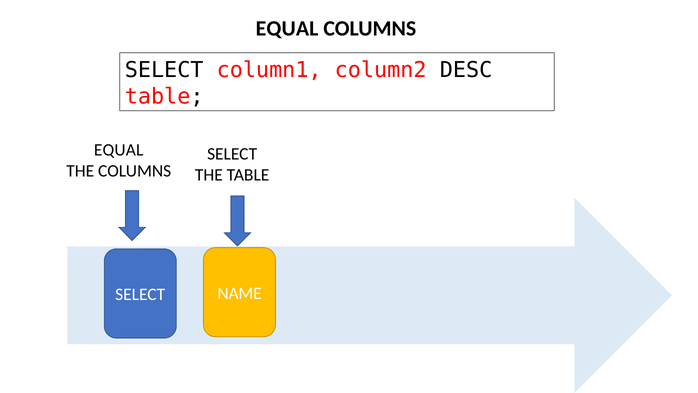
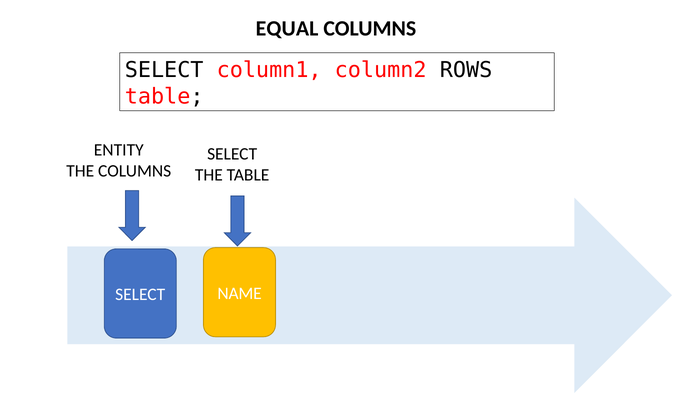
DESC: DESC -> ROWS (466, 70)
EQUAL: EQUAL -> ENTITY (119, 150)
